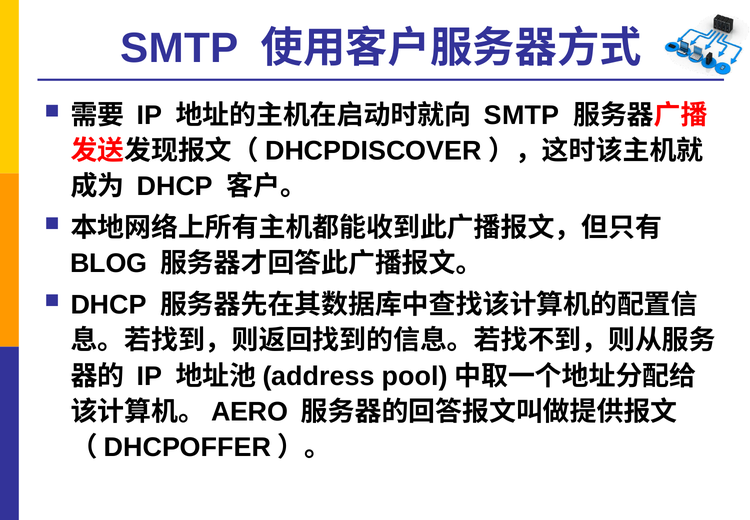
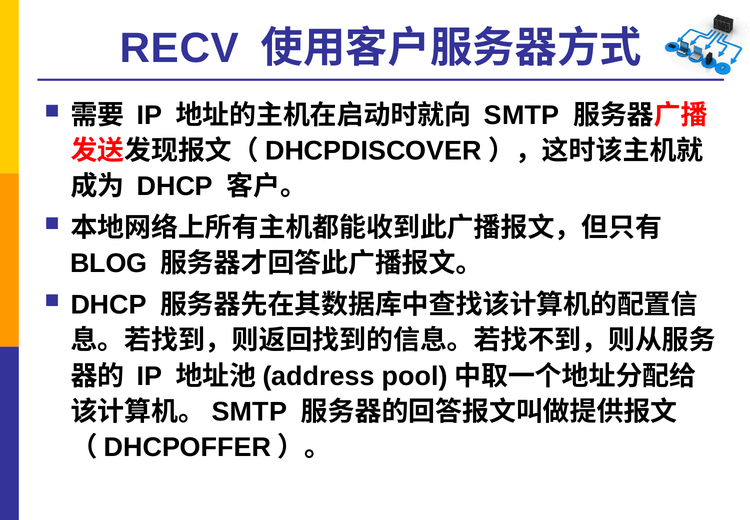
SMTP: SMTP -> RECV (179, 48)
AERO: AERO -> SMTP (249, 411)
